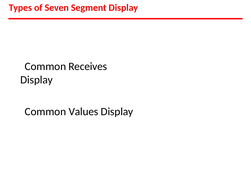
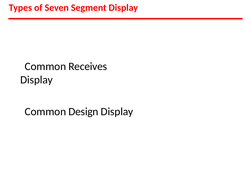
Values: Values -> Design (84, 112)
